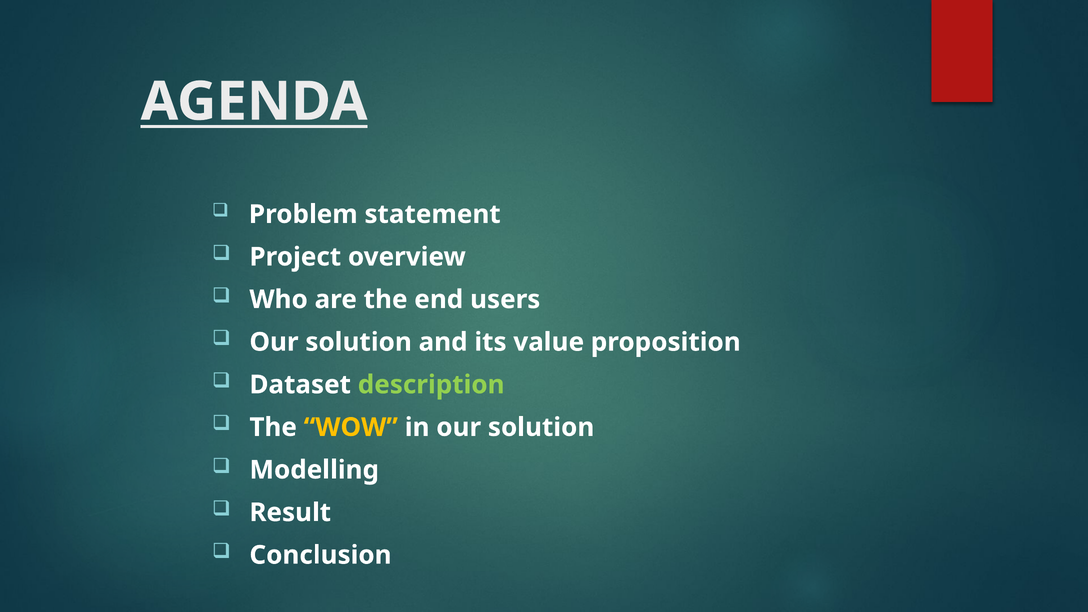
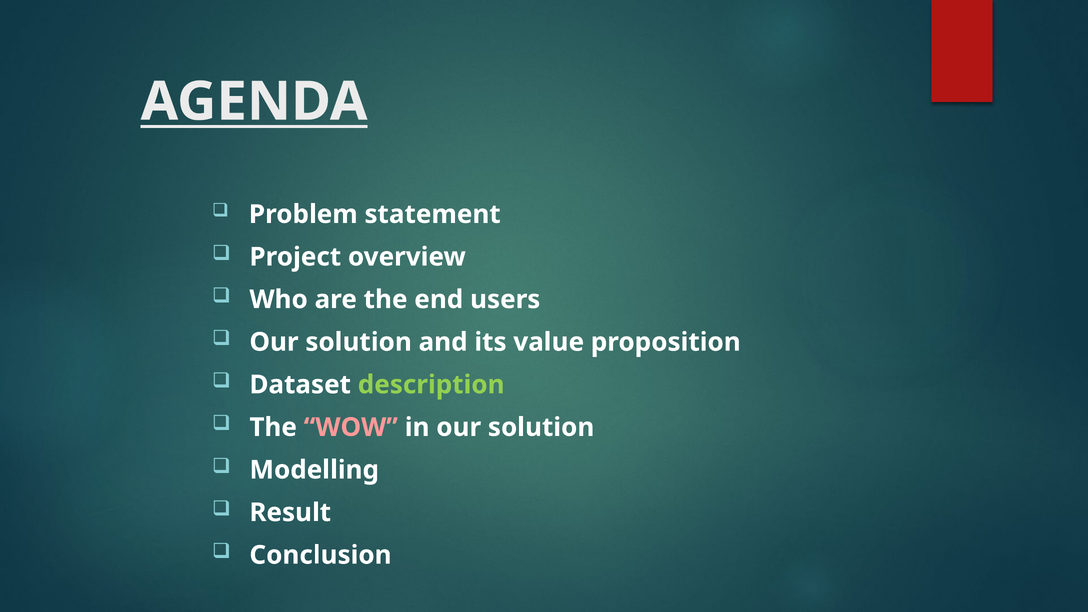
WOW colour: yellow -> pink (351, 427)
